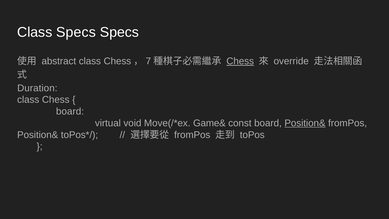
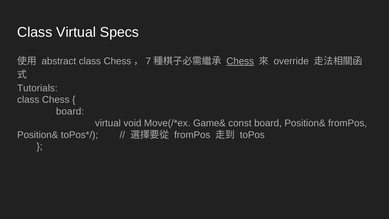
Class Specs: Specs -> Virtual (76, 32)
Duration: Duration -> Tutorials (37, 88)
Position& underline: present -> none (305, 123)
